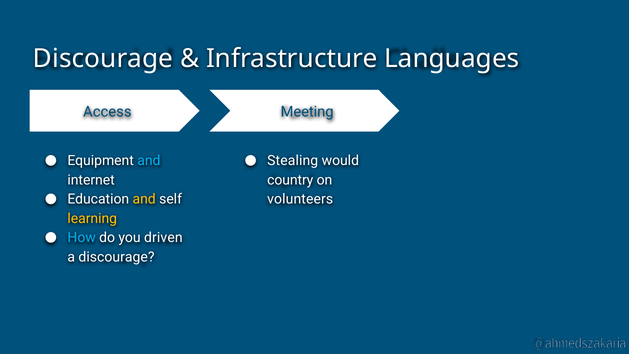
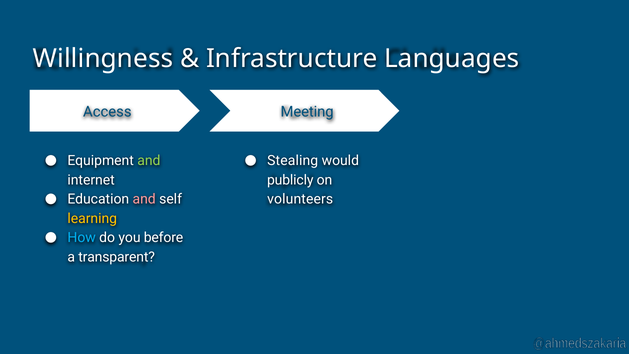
Discourage: Discourage -> Willingness (103, 58)
and colour: light blue -> light green (149, 161)
country: country -> publicly (290, 180)
and colour: yellow -> pink (144, 199)
driven: driven -> before (164, 238)
a discourage: discourage -> transparent (117, 257)
